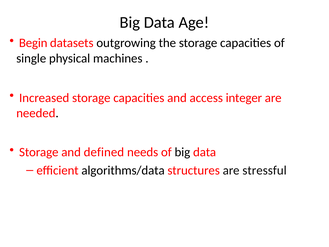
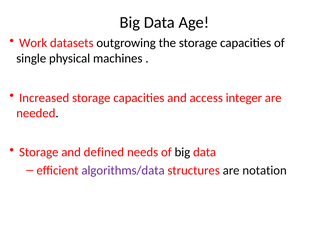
Begin: Begin -> Work (33, 43)
algorithms/data colour: black -> purple (123, 170)
stressful: stressful -> notation (265, 170)
